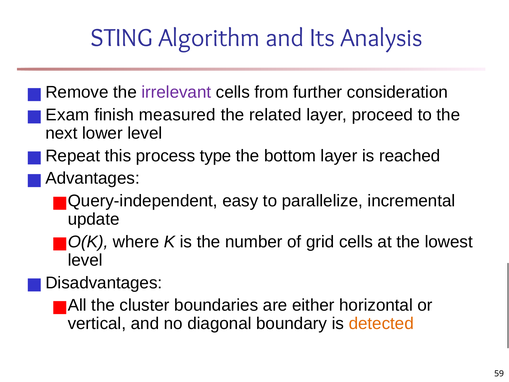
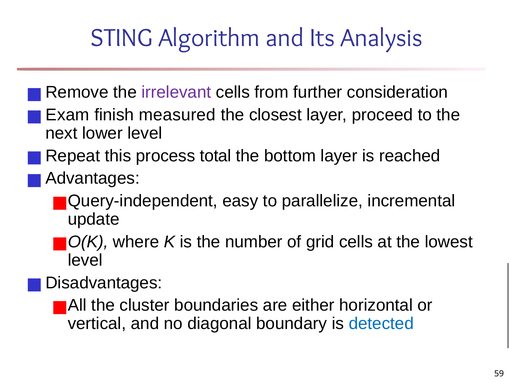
related: related -> closest (275, 115)
type: type -> total (216, 156)
detected colour: orange -> blue (381, 323)
